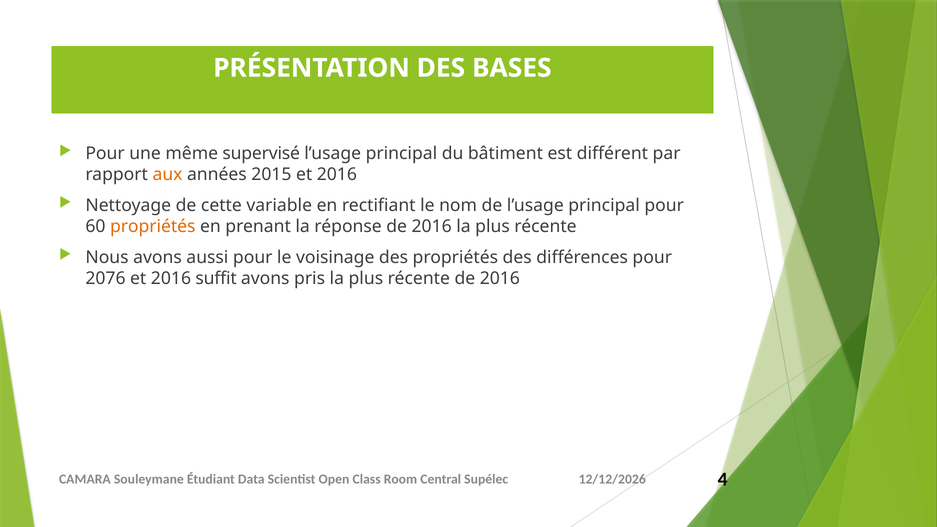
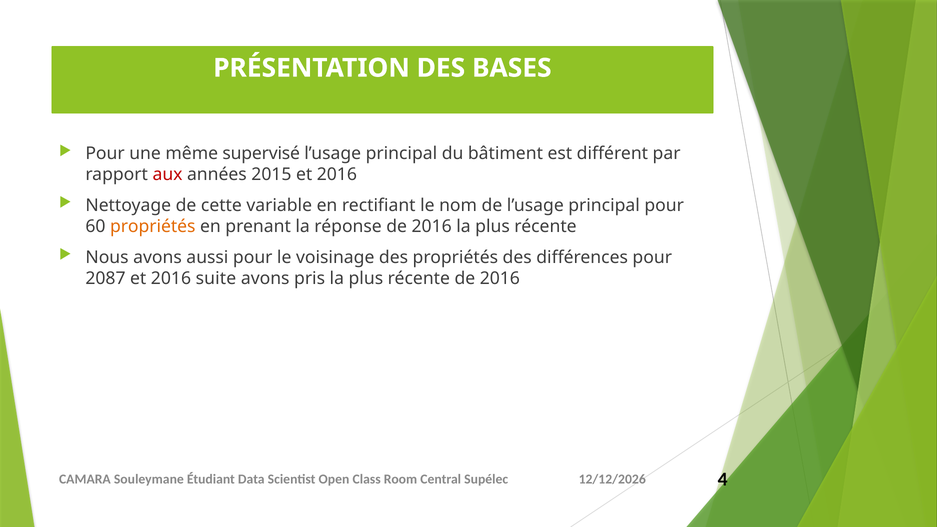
aux colour: orange -> red (168, 175)
2076: 2076 -> 2087 (106, 278)
suffit: suffit -> suite (216, 278)
